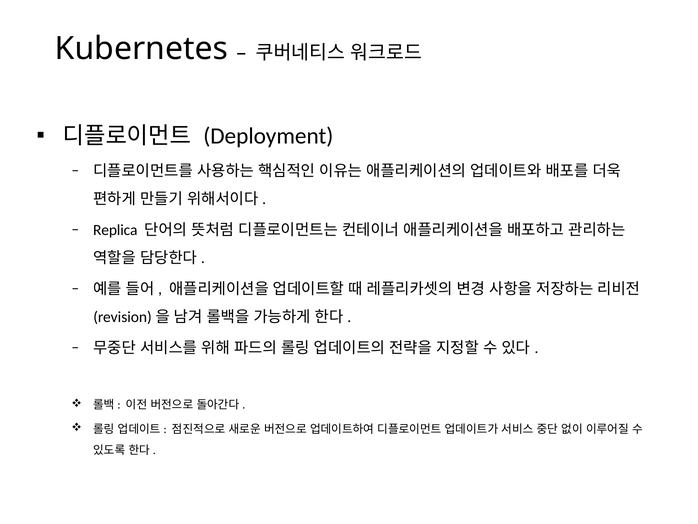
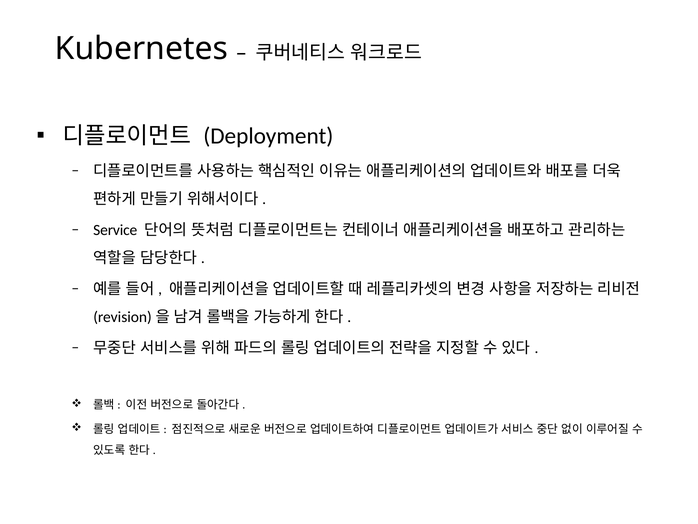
Replica: Replica -> Service (115, 230)
